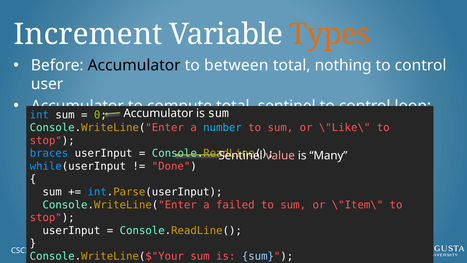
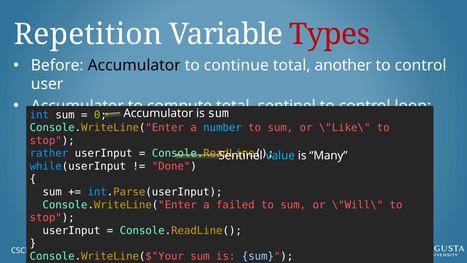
Increment: Increment -> Repetition (88, 34)
Types colour: orange -> red (330, 34)
between: between -> continue (236, 65)
nothing: nothing -> another (343, 65)
braces: braces -> rather (49, 153)
value colour: pink -> light blue (280, 156)
\"Item\: \"Item\ -> \"Will\ (357, 205)
